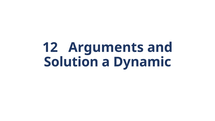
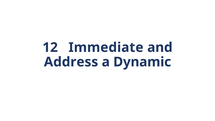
Arguments: Arguments -> Immediate (106, 47)
Solution: Solution -> Address (71, 62)
